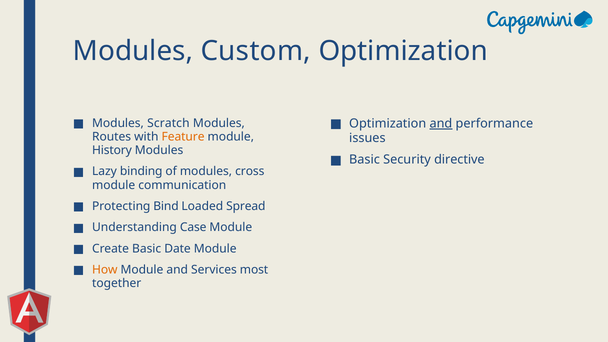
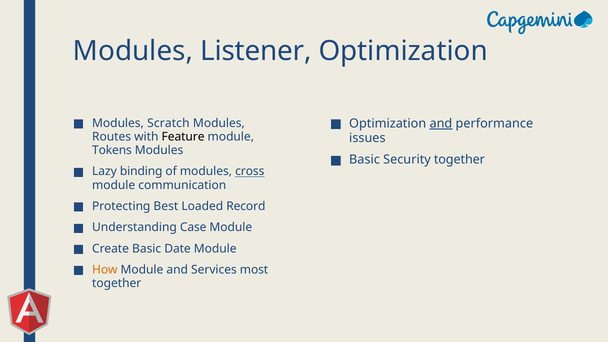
Custom: Custom -> Listener (256, 51)
Feature colour: orange -> black (183, 137)
History: History -> Tokens (112, 150)
Security directive: directive -> together (459, 160)
cross underline: none -> present (250, 171)
Bind: Bind -> Best (166, 206)
Spread: Spread -> Record (246, 206)
